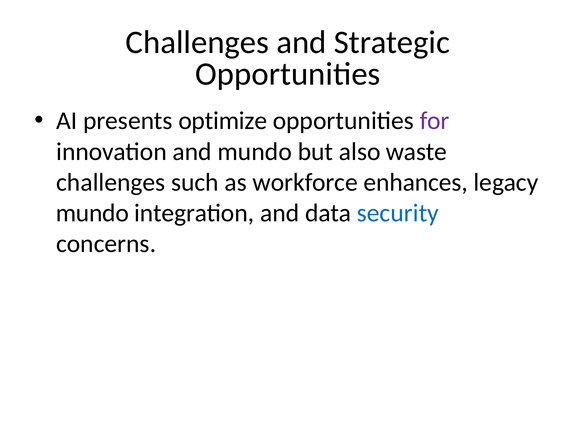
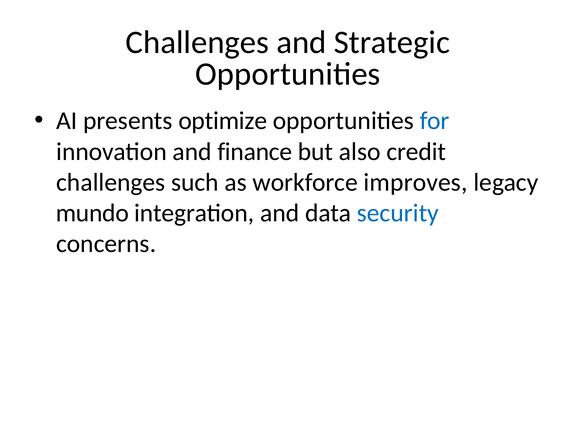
for colour: purple -> blue (435, 121)
and mundo: mundo -> finance (255, 152)
waste: waste -> credit (416, 152)
enhances: enhances -> improves (416, 182)
